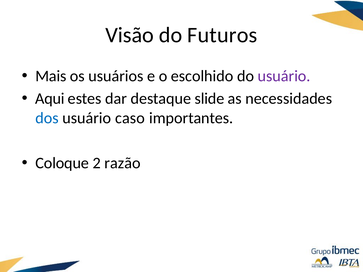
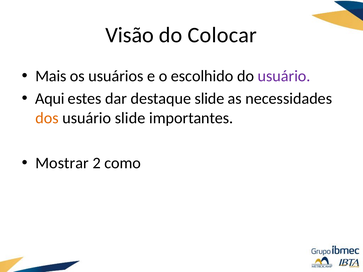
Futuros: Futuros -> Colocar (222, 35)
dos colour: blue -> orange (47, 118)
usuário caso: caso -> slide (130, 118)
Coloque: Coloque -> Mostrar (62, 163)
razão: razão -> como (123, 163)
